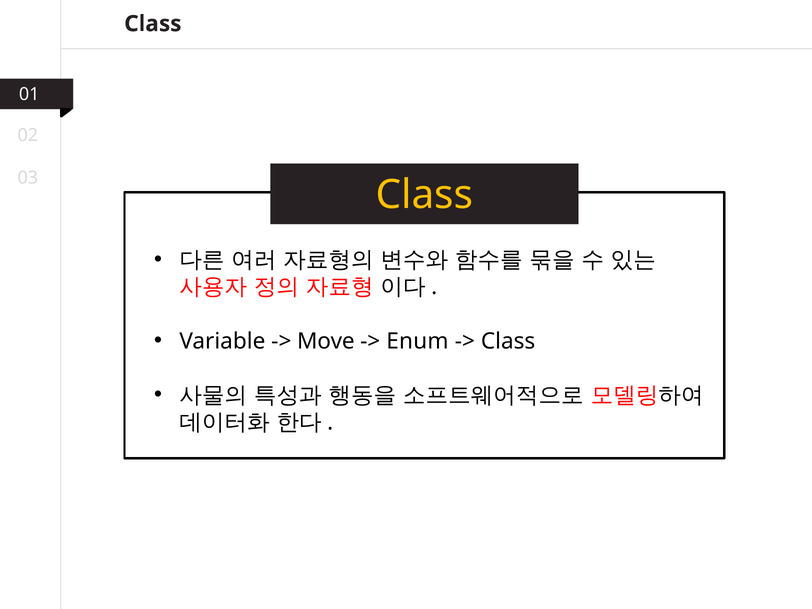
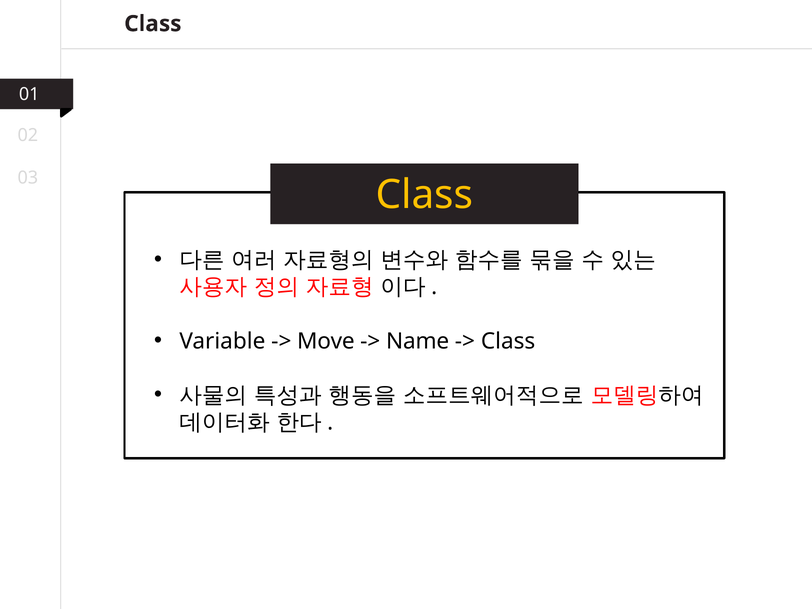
Enum: Enum -> Name (418, 341)
